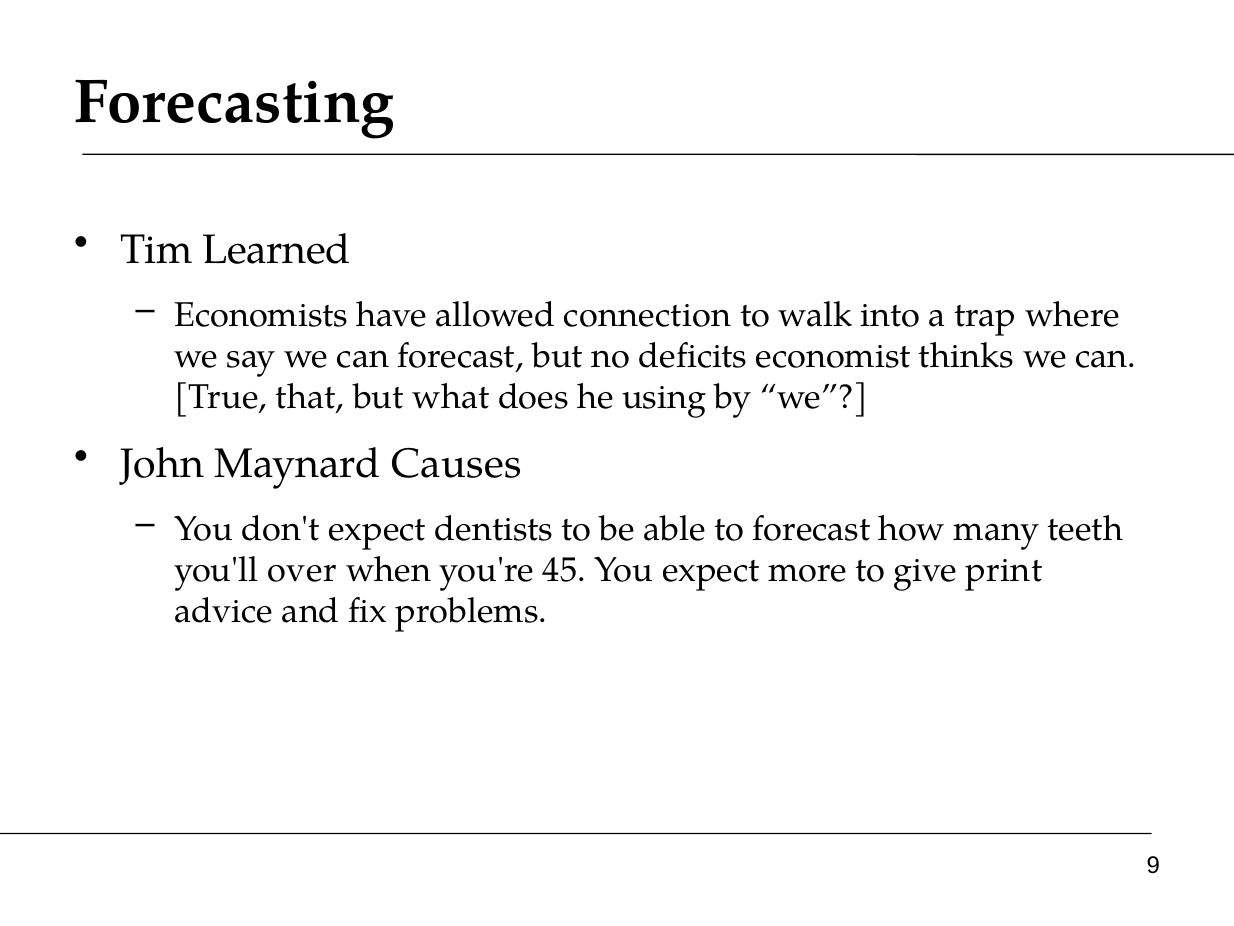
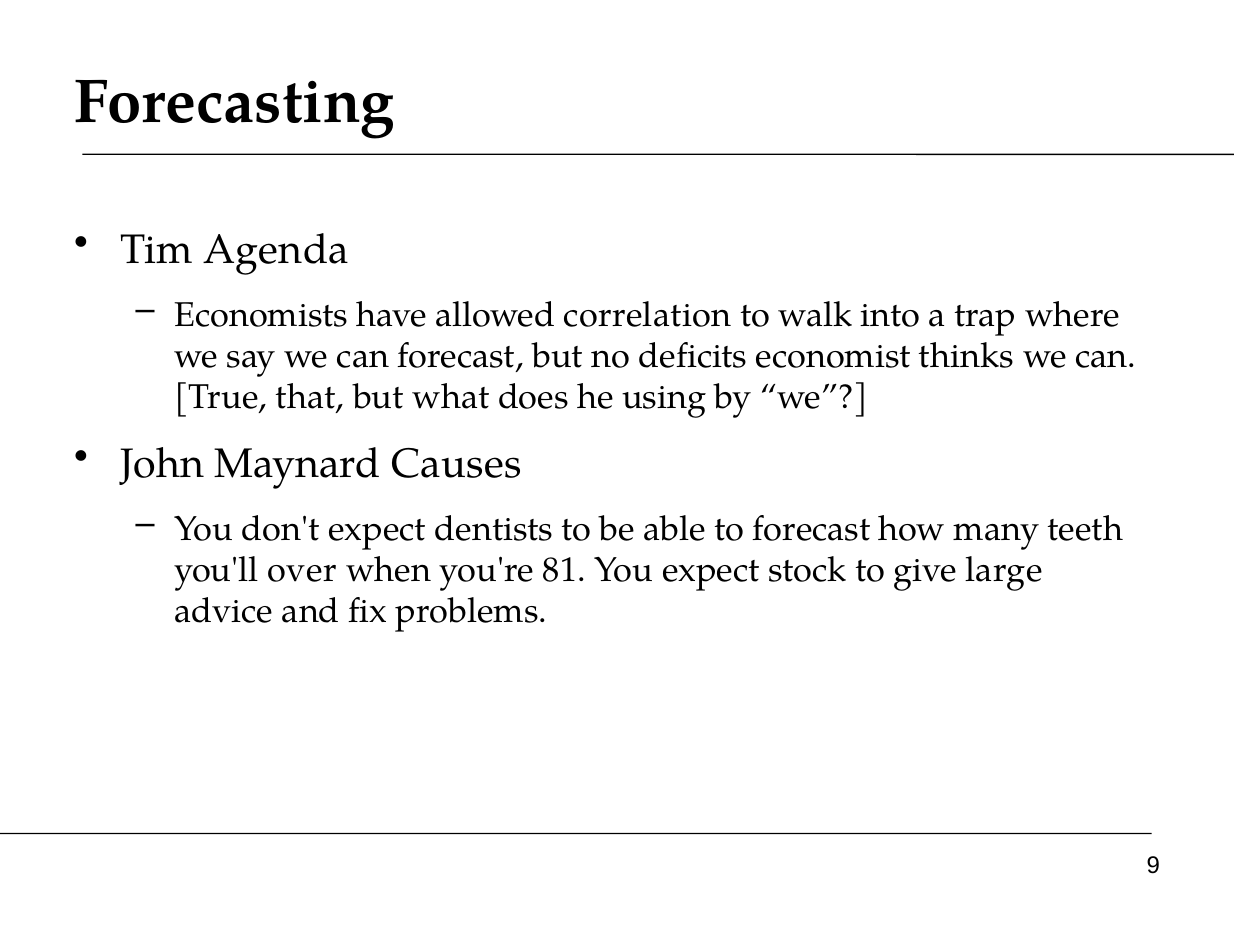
Learned: Learned -> Agenda (276, 250)
connection: connection -> correlation (648, 315)
45: 45 -> 81 (564, 570)
more: more -> stock (808, 570)
print: print -> large (1004, 570)
